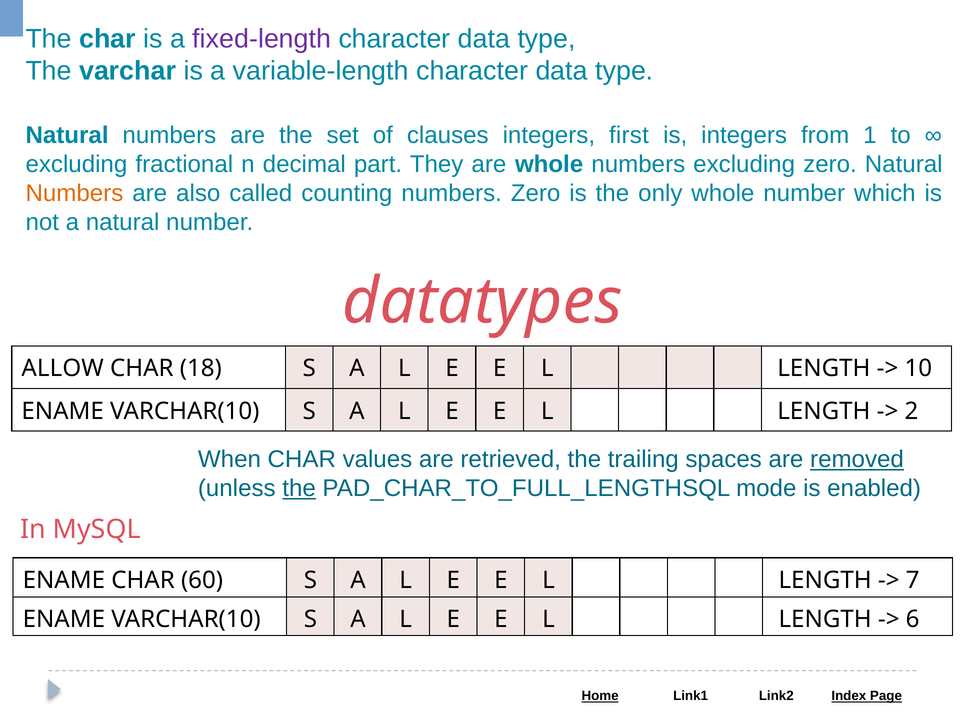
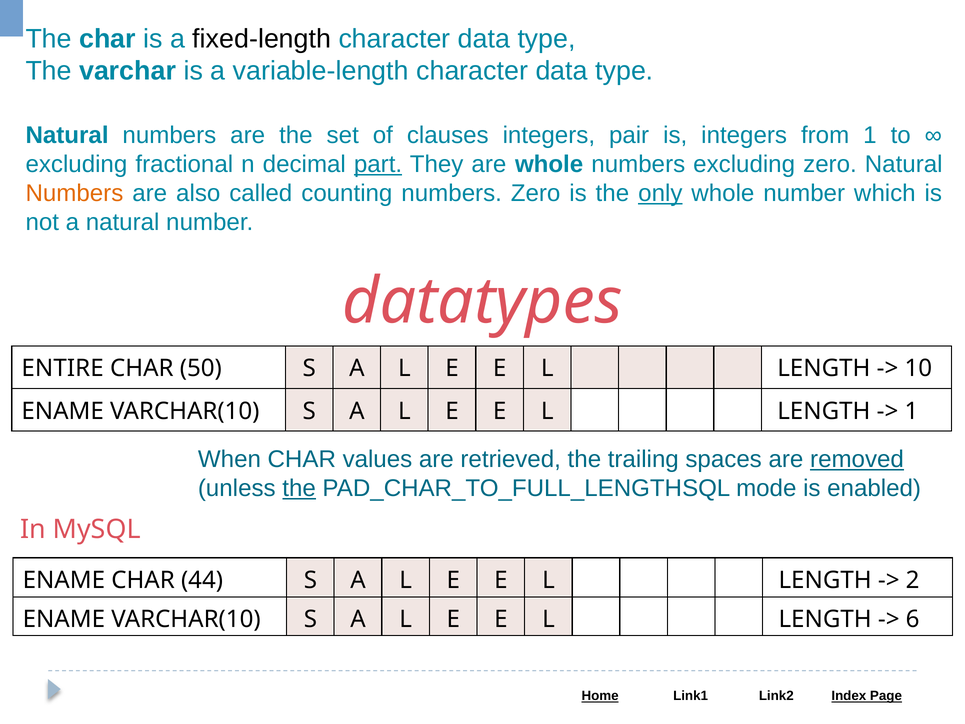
fixed-length colour: purple -> black (262, 39)
first: first -> pair (629, 135)
part underline: none -> present (378, 164)
only underline: none -> present (660, 193)
ALLOW: ALLOW -> ENTIRE (63, 368)
18: 18 -> 50 (201, 368)
2: 2 -> 1 (911, 411)
60: 60 -> 44 (202, 580)
7: 7 -> 2 (913, 580)
